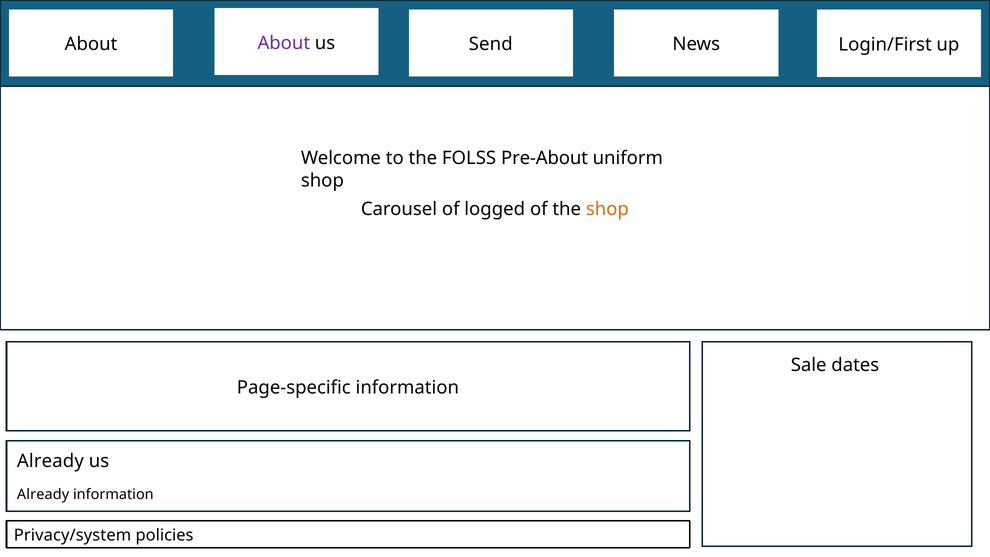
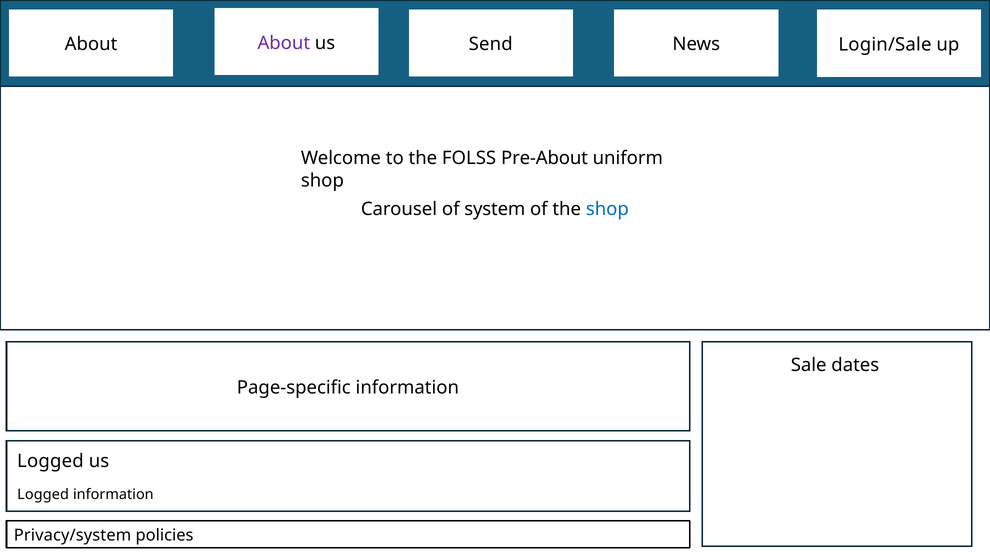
Login/First: Login/First -> Login/Sale (885, 45)
logged: logged -> system (495, 209)
shop colour: orange -> blue (607, 209)
Already: Already -> Logged (50, 461)
Already: Already -> Logged (43, 494)
